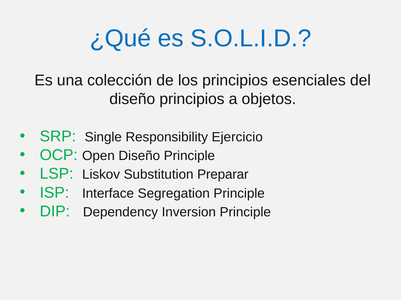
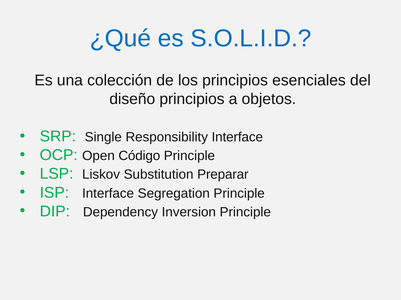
Responsibility Ejercicio: Ejercicio -> Interface (237, 138)
Open Diseño: Diseño -> Código (139, 156)
